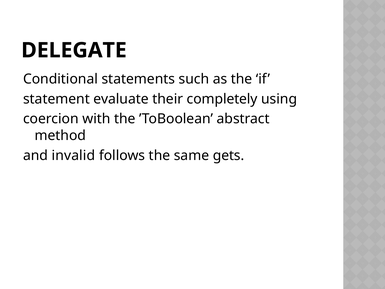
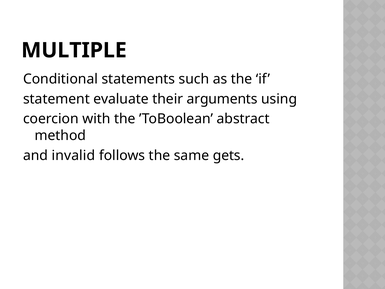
DELEGATE: DELEGATE -> MULTIPLE (74, 50)
completely: completely -> arguments (222, 99)
